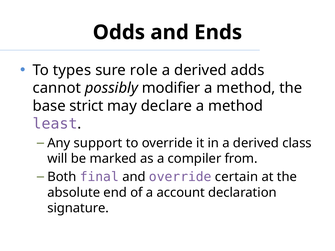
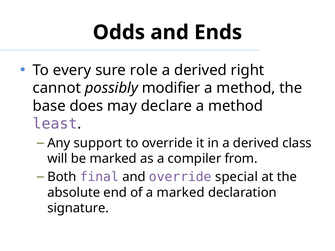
types: types -> every (72, 70)
adds: adds -> right (248, 70)
strict: strict -> does (86, 106)
certain: certain -> special (237, 177)
a account: account -> marked (181, 193)
